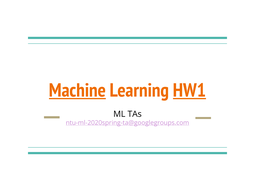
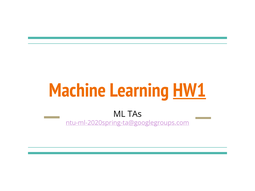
Machine underline: present -> none (77, 90)
